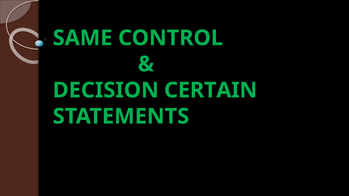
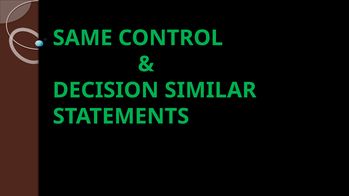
CERTAIN: CERTAIN -> SIMILAR (210, 90)
